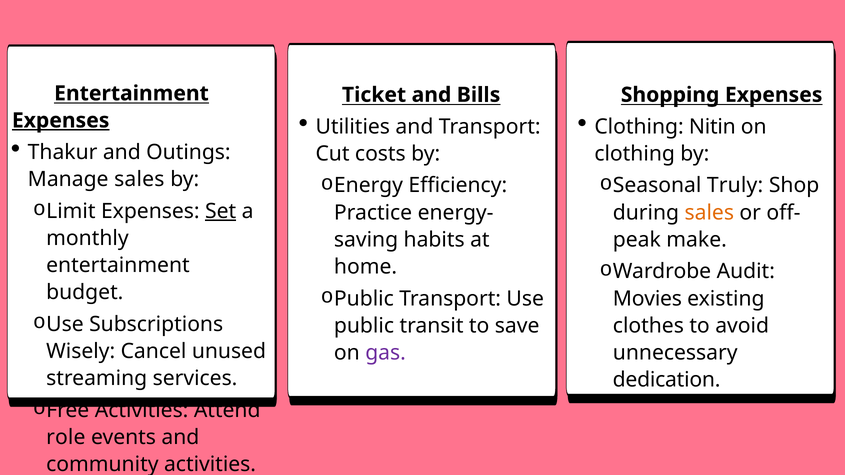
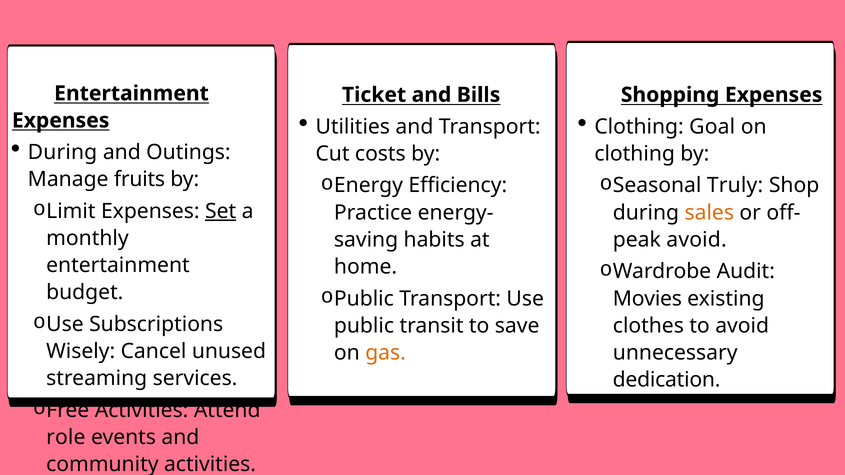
Nitin: Nitin -> Goal (712, 127)
Expenses underline: present -> none (61, 121)
Thakur: Thakur -> During (62, 152)
Manage sales: sales -> fruits (139, 179)
make: make -> avoid (697, 240)
gas colour: purple -> orange (386, 353)
